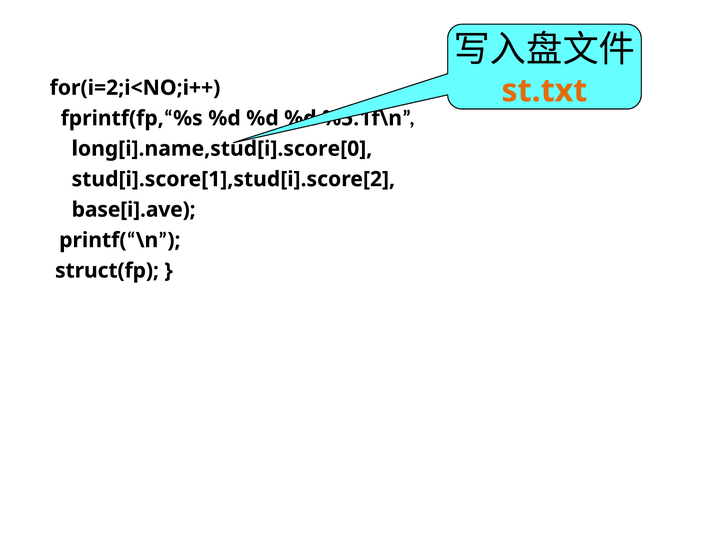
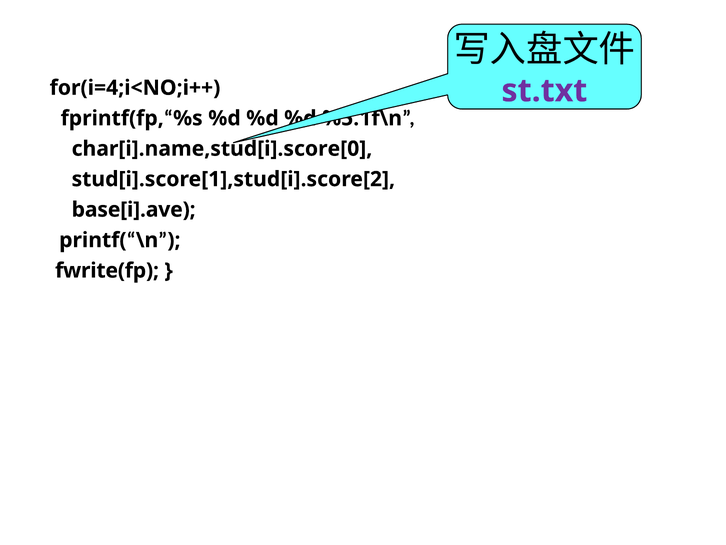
for(i=2;i<NO;i++: for(i=2;i<NO;i++ -> for(i=4;i<NO;i++ (135, 88)
st.txt colour: orange -> purple (544, 91)
long[i].name,stud[i].score[0: long[i].name,stud[i].score[0 -> char[i].name,stud[i].score[0 (222, 149)
struct(fp: struct(fp -> fwrite(fp (107, 270)
